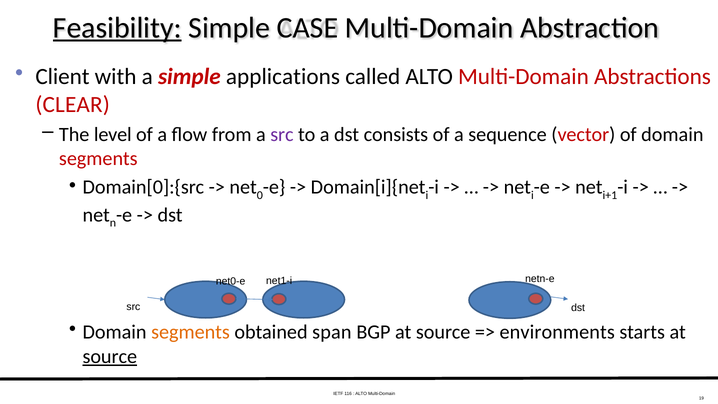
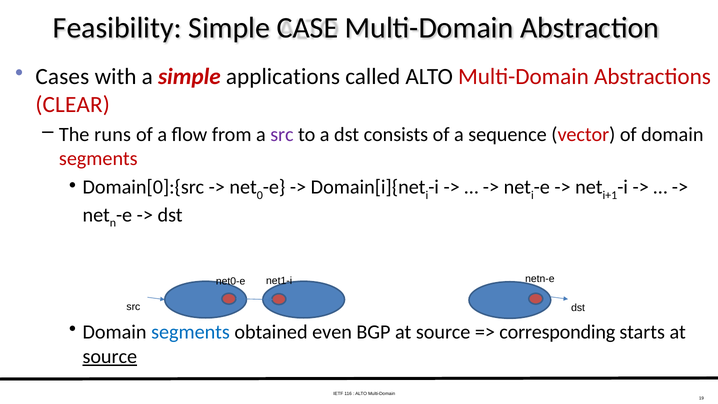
Feasibility underline: present -> none (117, 28)
Client: Client -> Cases (62, 77)
level: level -> runs (113, 134)
segments colour: orange -> blue (191, 332)
span: span -> even (332, 332)
environments: environments -> corresponding (557, 332)
